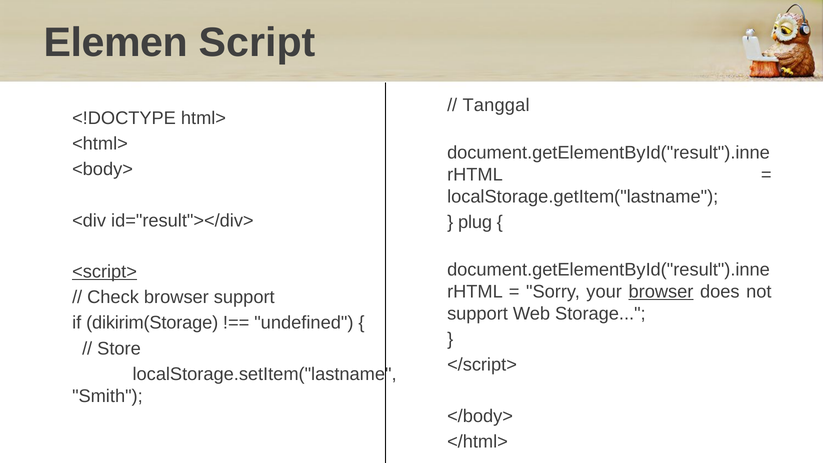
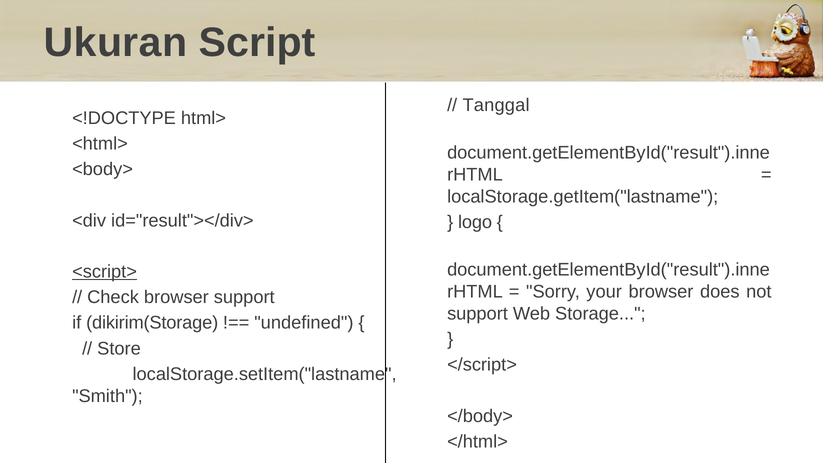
Elemen: Elemen -> Ukuran (115, 43)
plug: plug -> logo (475, 222)
browser underline: present -> none (661, 292)
